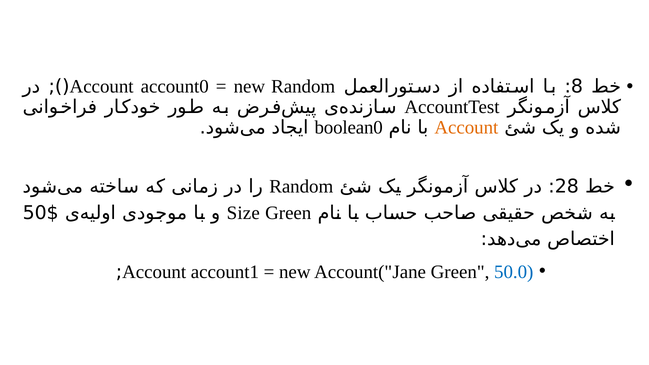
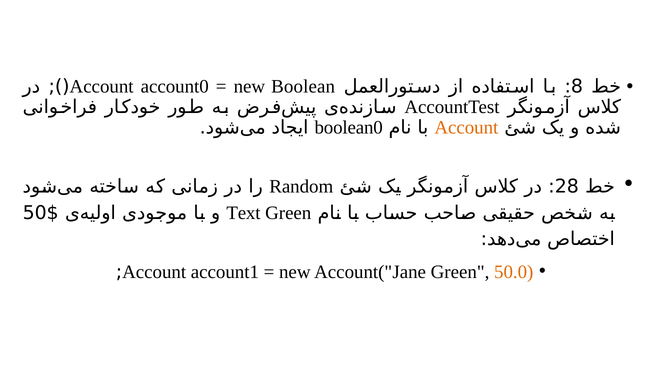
new Random: Random -> Boolean (303, 87)
Size: Size -> Text (243, 213)
50.0 colour: blue -> orange (514, 272)
